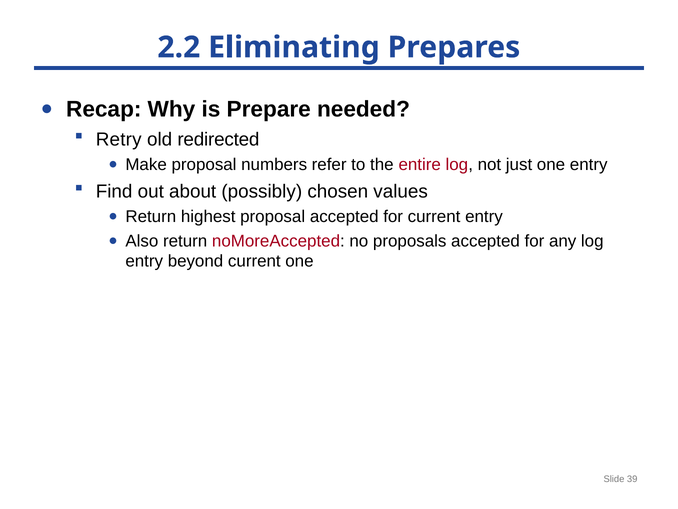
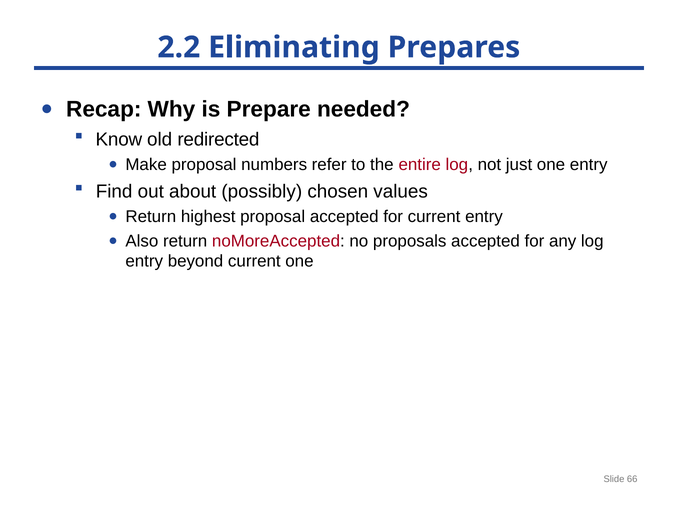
Retry: Retry -> Know (119, 139)
39: 39 -> 66 (632, 479)
